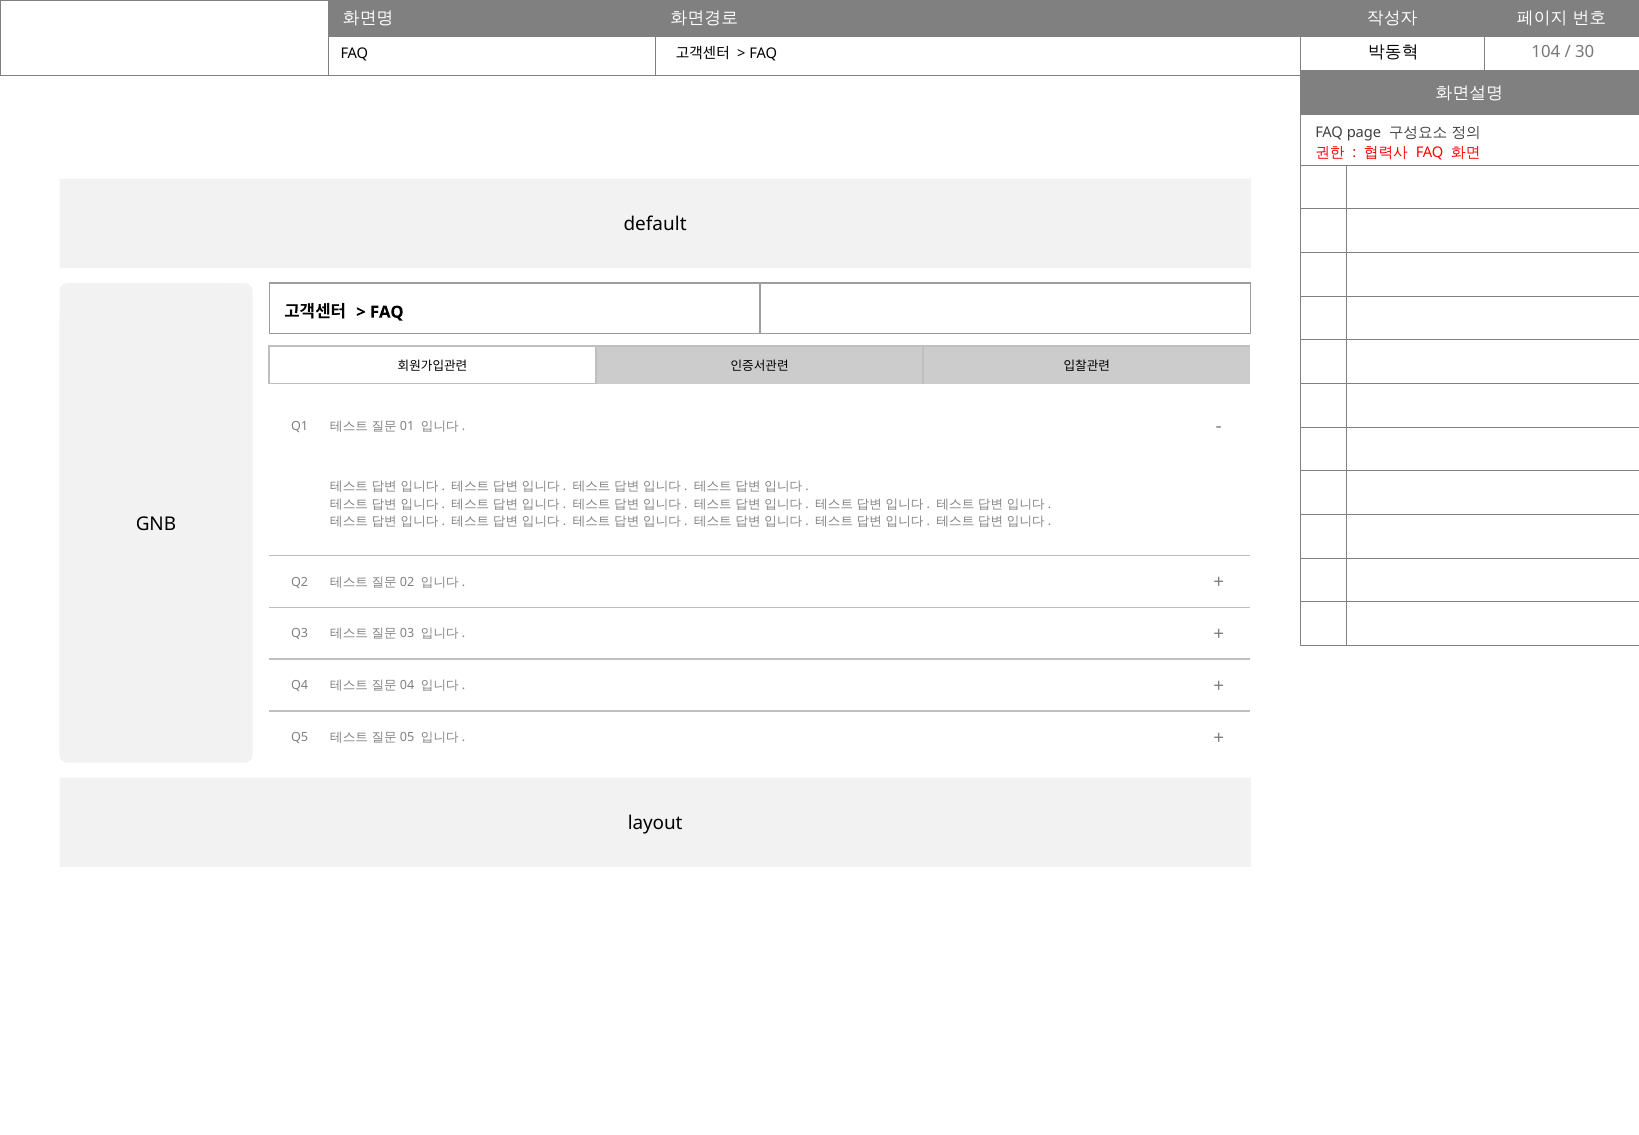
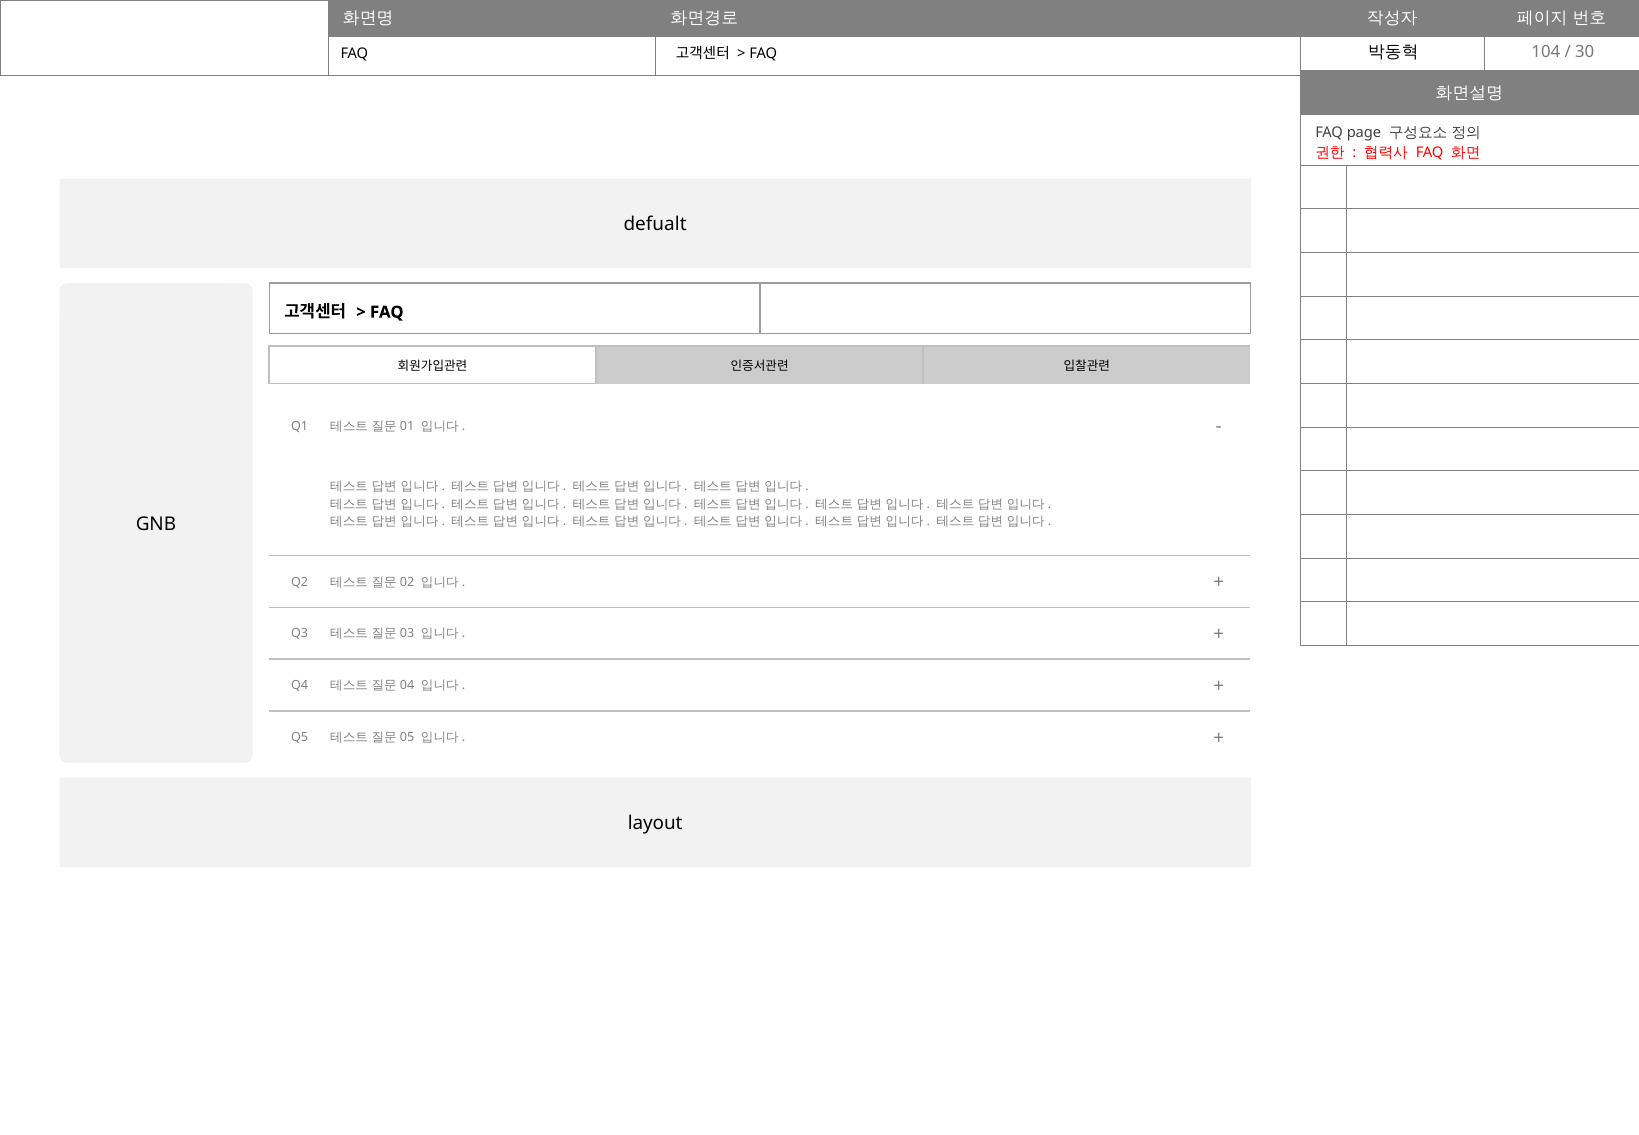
default: default -> defualt (655, 225)
